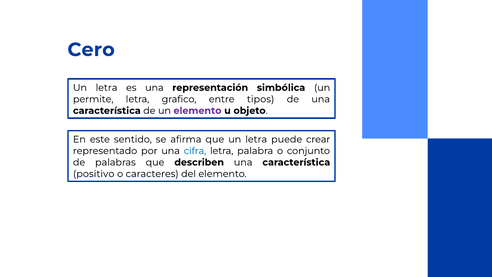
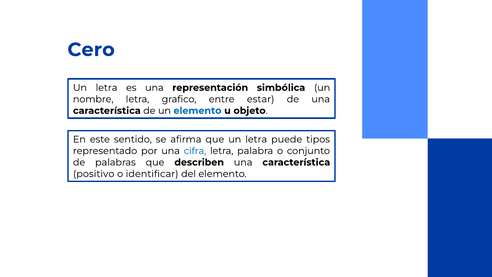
permite: permite -> nombre (93, 99)
tipos: tipos -> estar (261, 99)
elemento colour: purple -> blue (197, 111)
crear: crear -> tipos (318, 139)
caracteres: caracteres -> identificar (152, 174)
